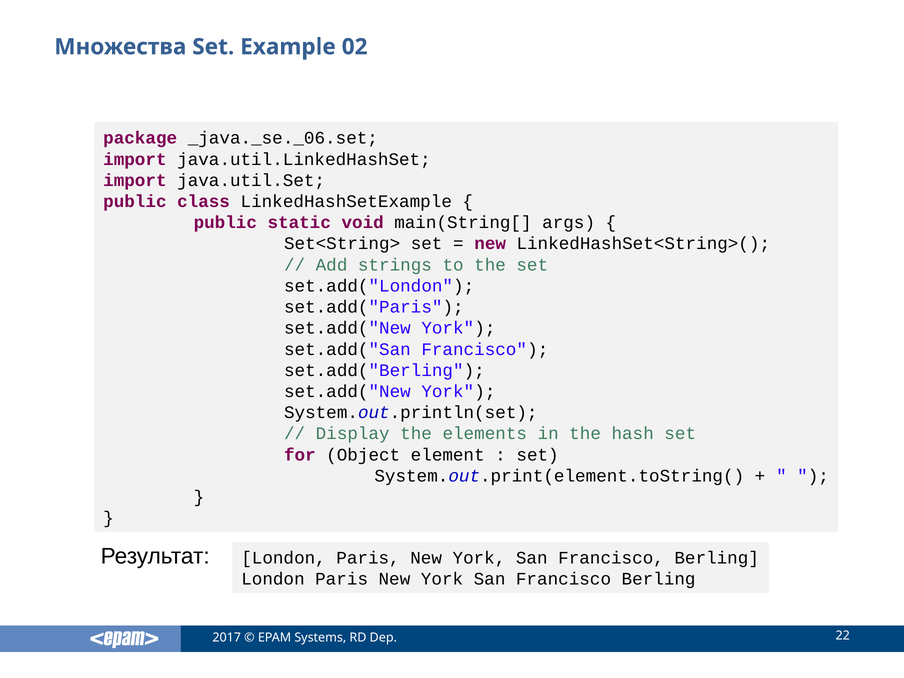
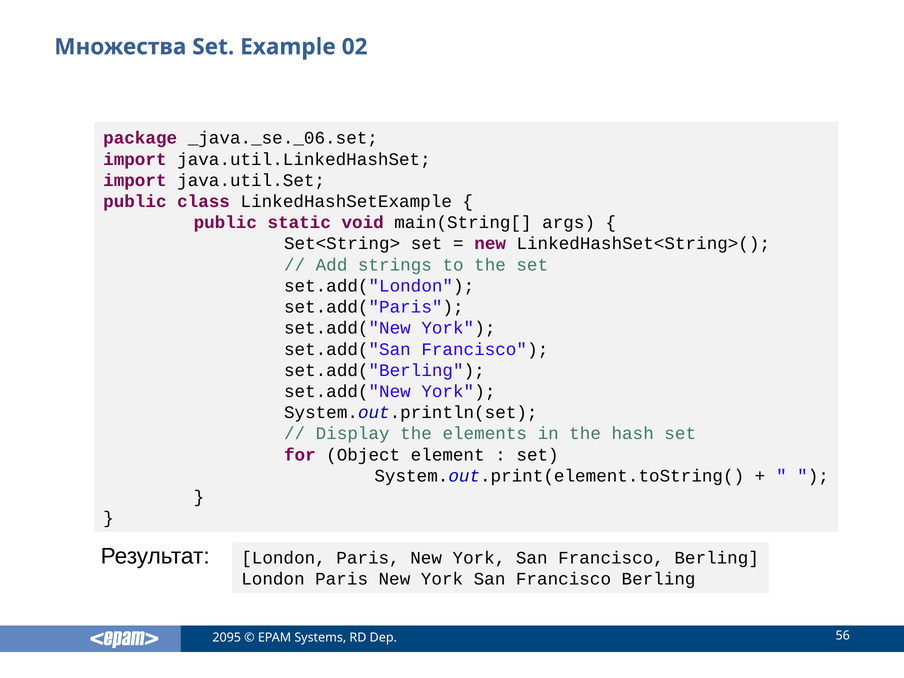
2017: 2017 -> 2095 (227, 637)
22: 22 -> 56 (843, 636)
